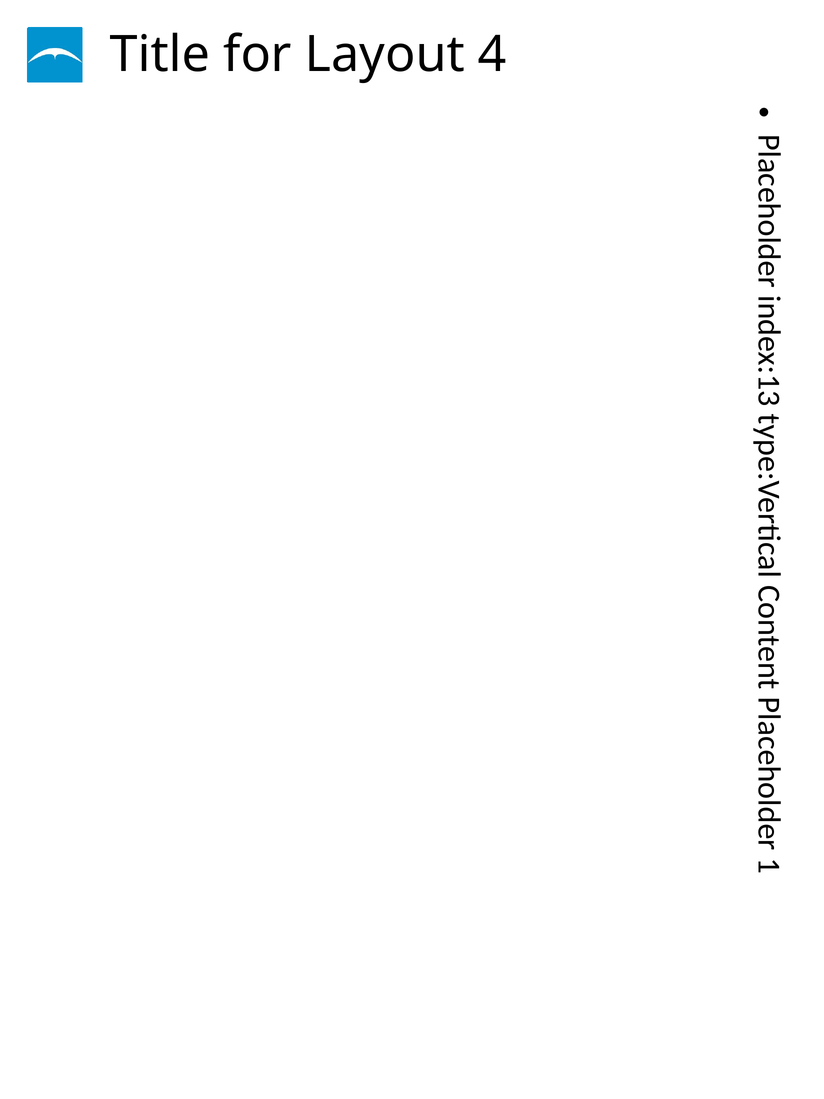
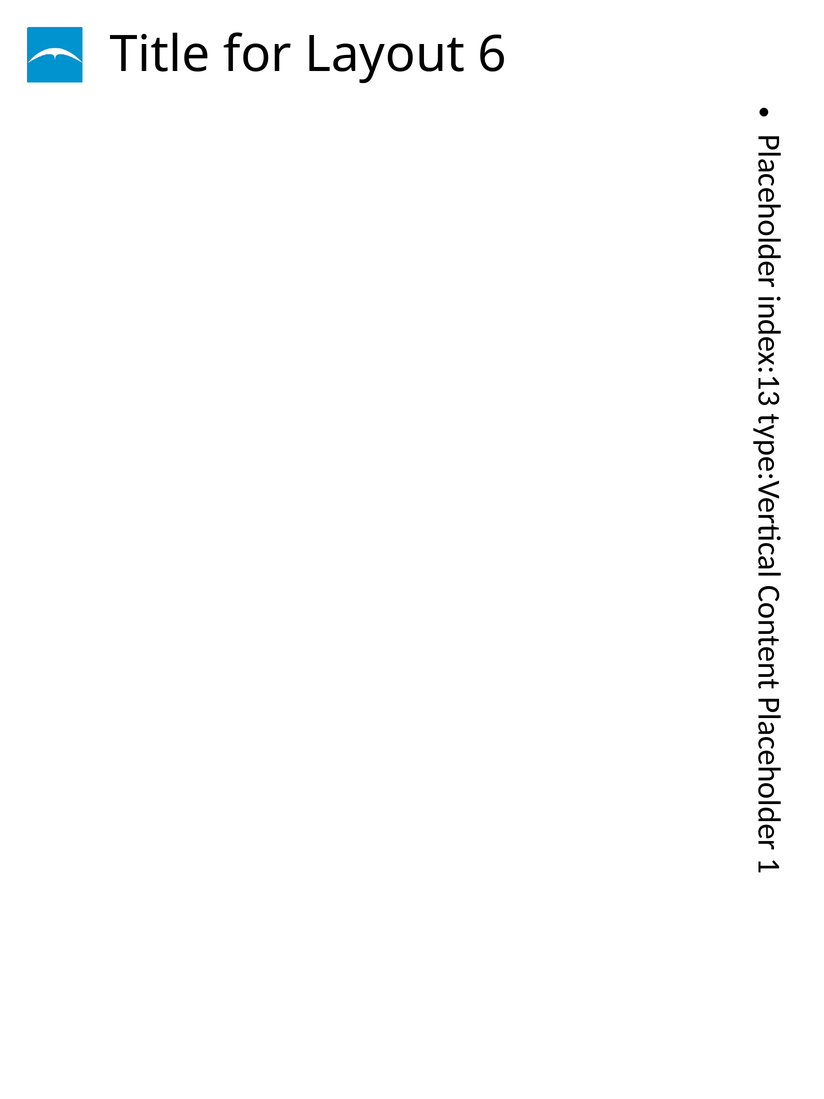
4: 4 -> 6 (492, 55)
